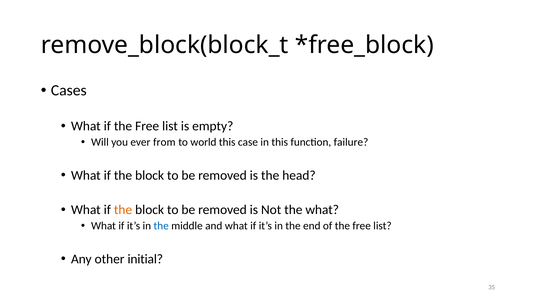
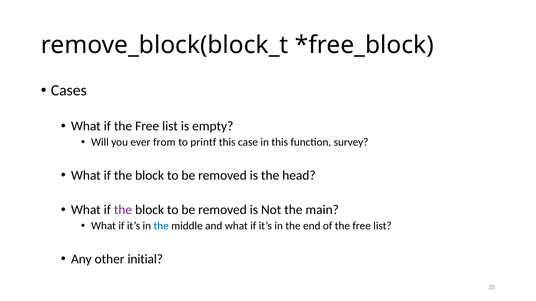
world: world -> printf (203, 142)
failure: failure -> survey (351, 142)
the colour: orange -> purple (123, 210)
the what: what -> main (322, 210)
